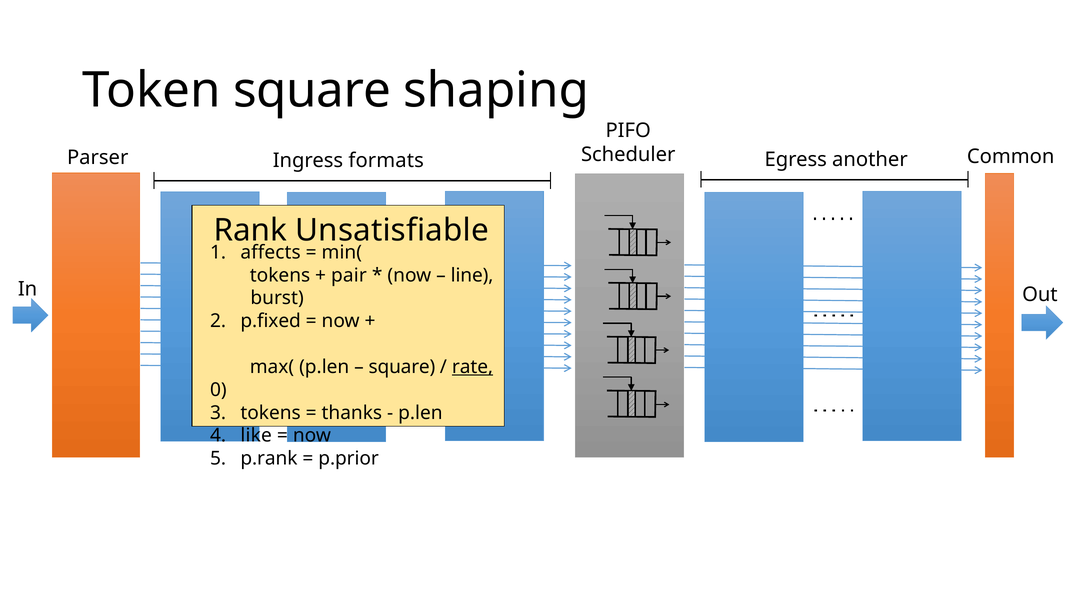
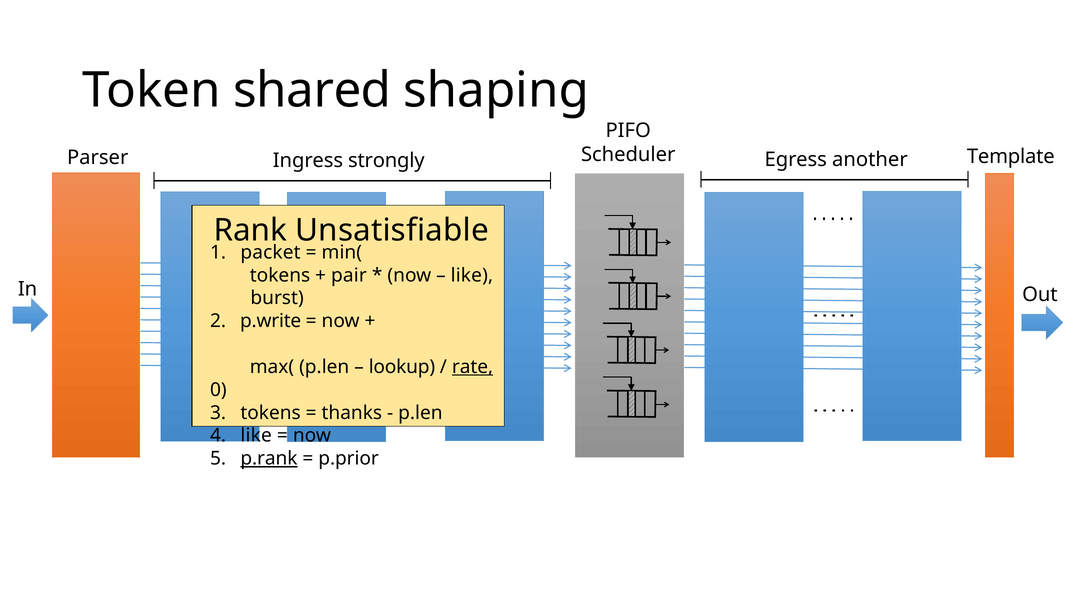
Token square: square -> shared (312, 91)
Common: Common -> Template (1011, 157)
formats: formats -> strongly (386, 161)
affects: affects -> packet (270, 253)
line: line -> like (472, 275)
p.fixed: p.fixed -> p.write (271, 321)
square: square -> lookup (402, 367)
p.rank underline: none -> present (269, 459)
